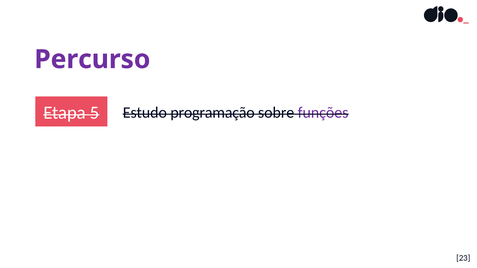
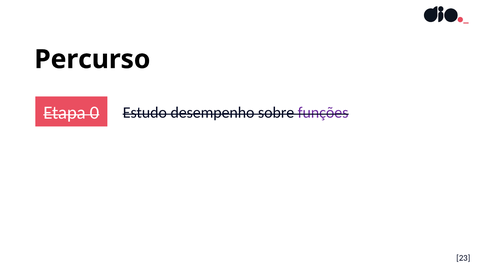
Percurso colour: purple -> black (92, 59)
5: 5 -> 0 (95, 113)
programação: programação -> desempenho (212, 113)
